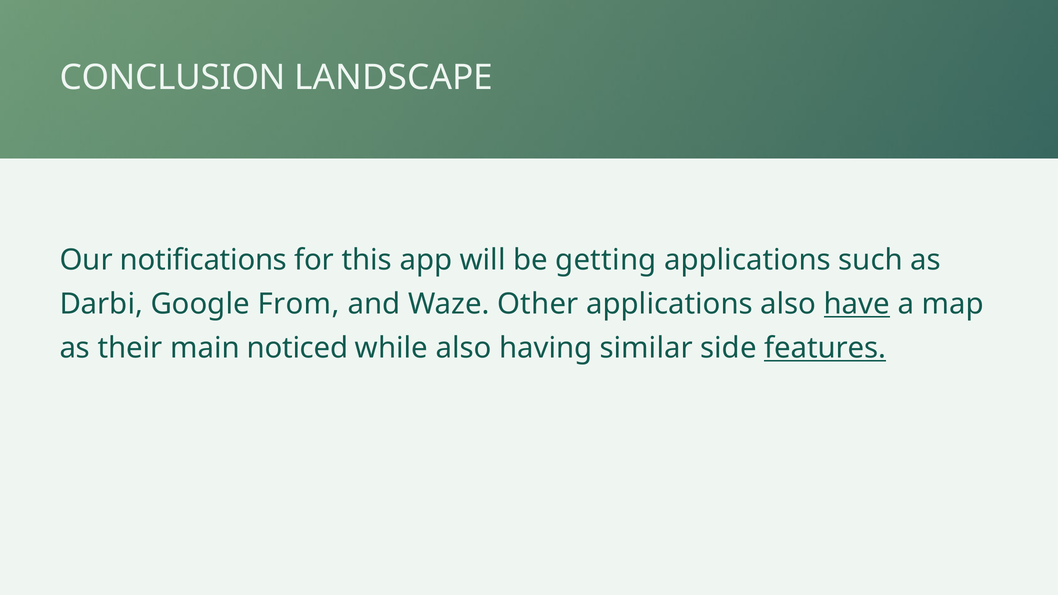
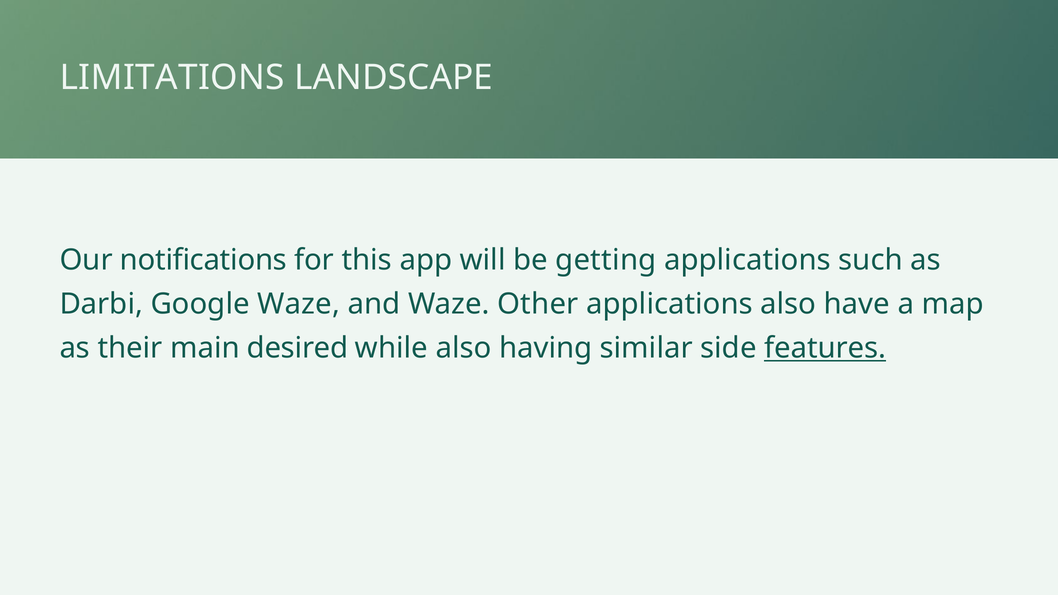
CONCLUSION: CONCLUSION -> LIMITATIONS (172, 77)
Google From: From -> Waze (299, 304)
have underline: present -> none (857, 304)
noticed: noticed -> desired (298, 348)
